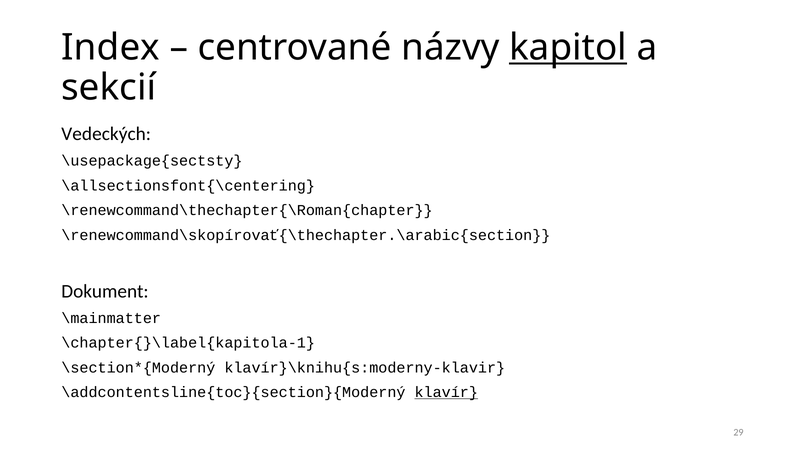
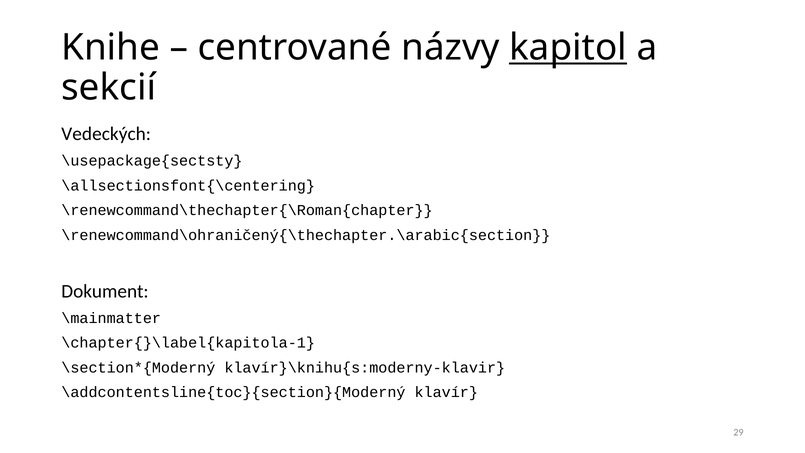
Index: Index -> Knihe (111, 48)
\renewcommand\skopírovať{\thechapter.\arabic{section: \renewcommand\skopírovať{\thechapter.\arabic{section -> \renewcommand\ohraničený{\thechapter.\arabic{section (306, 235)
klavír underline: present -> none (446, 392)
